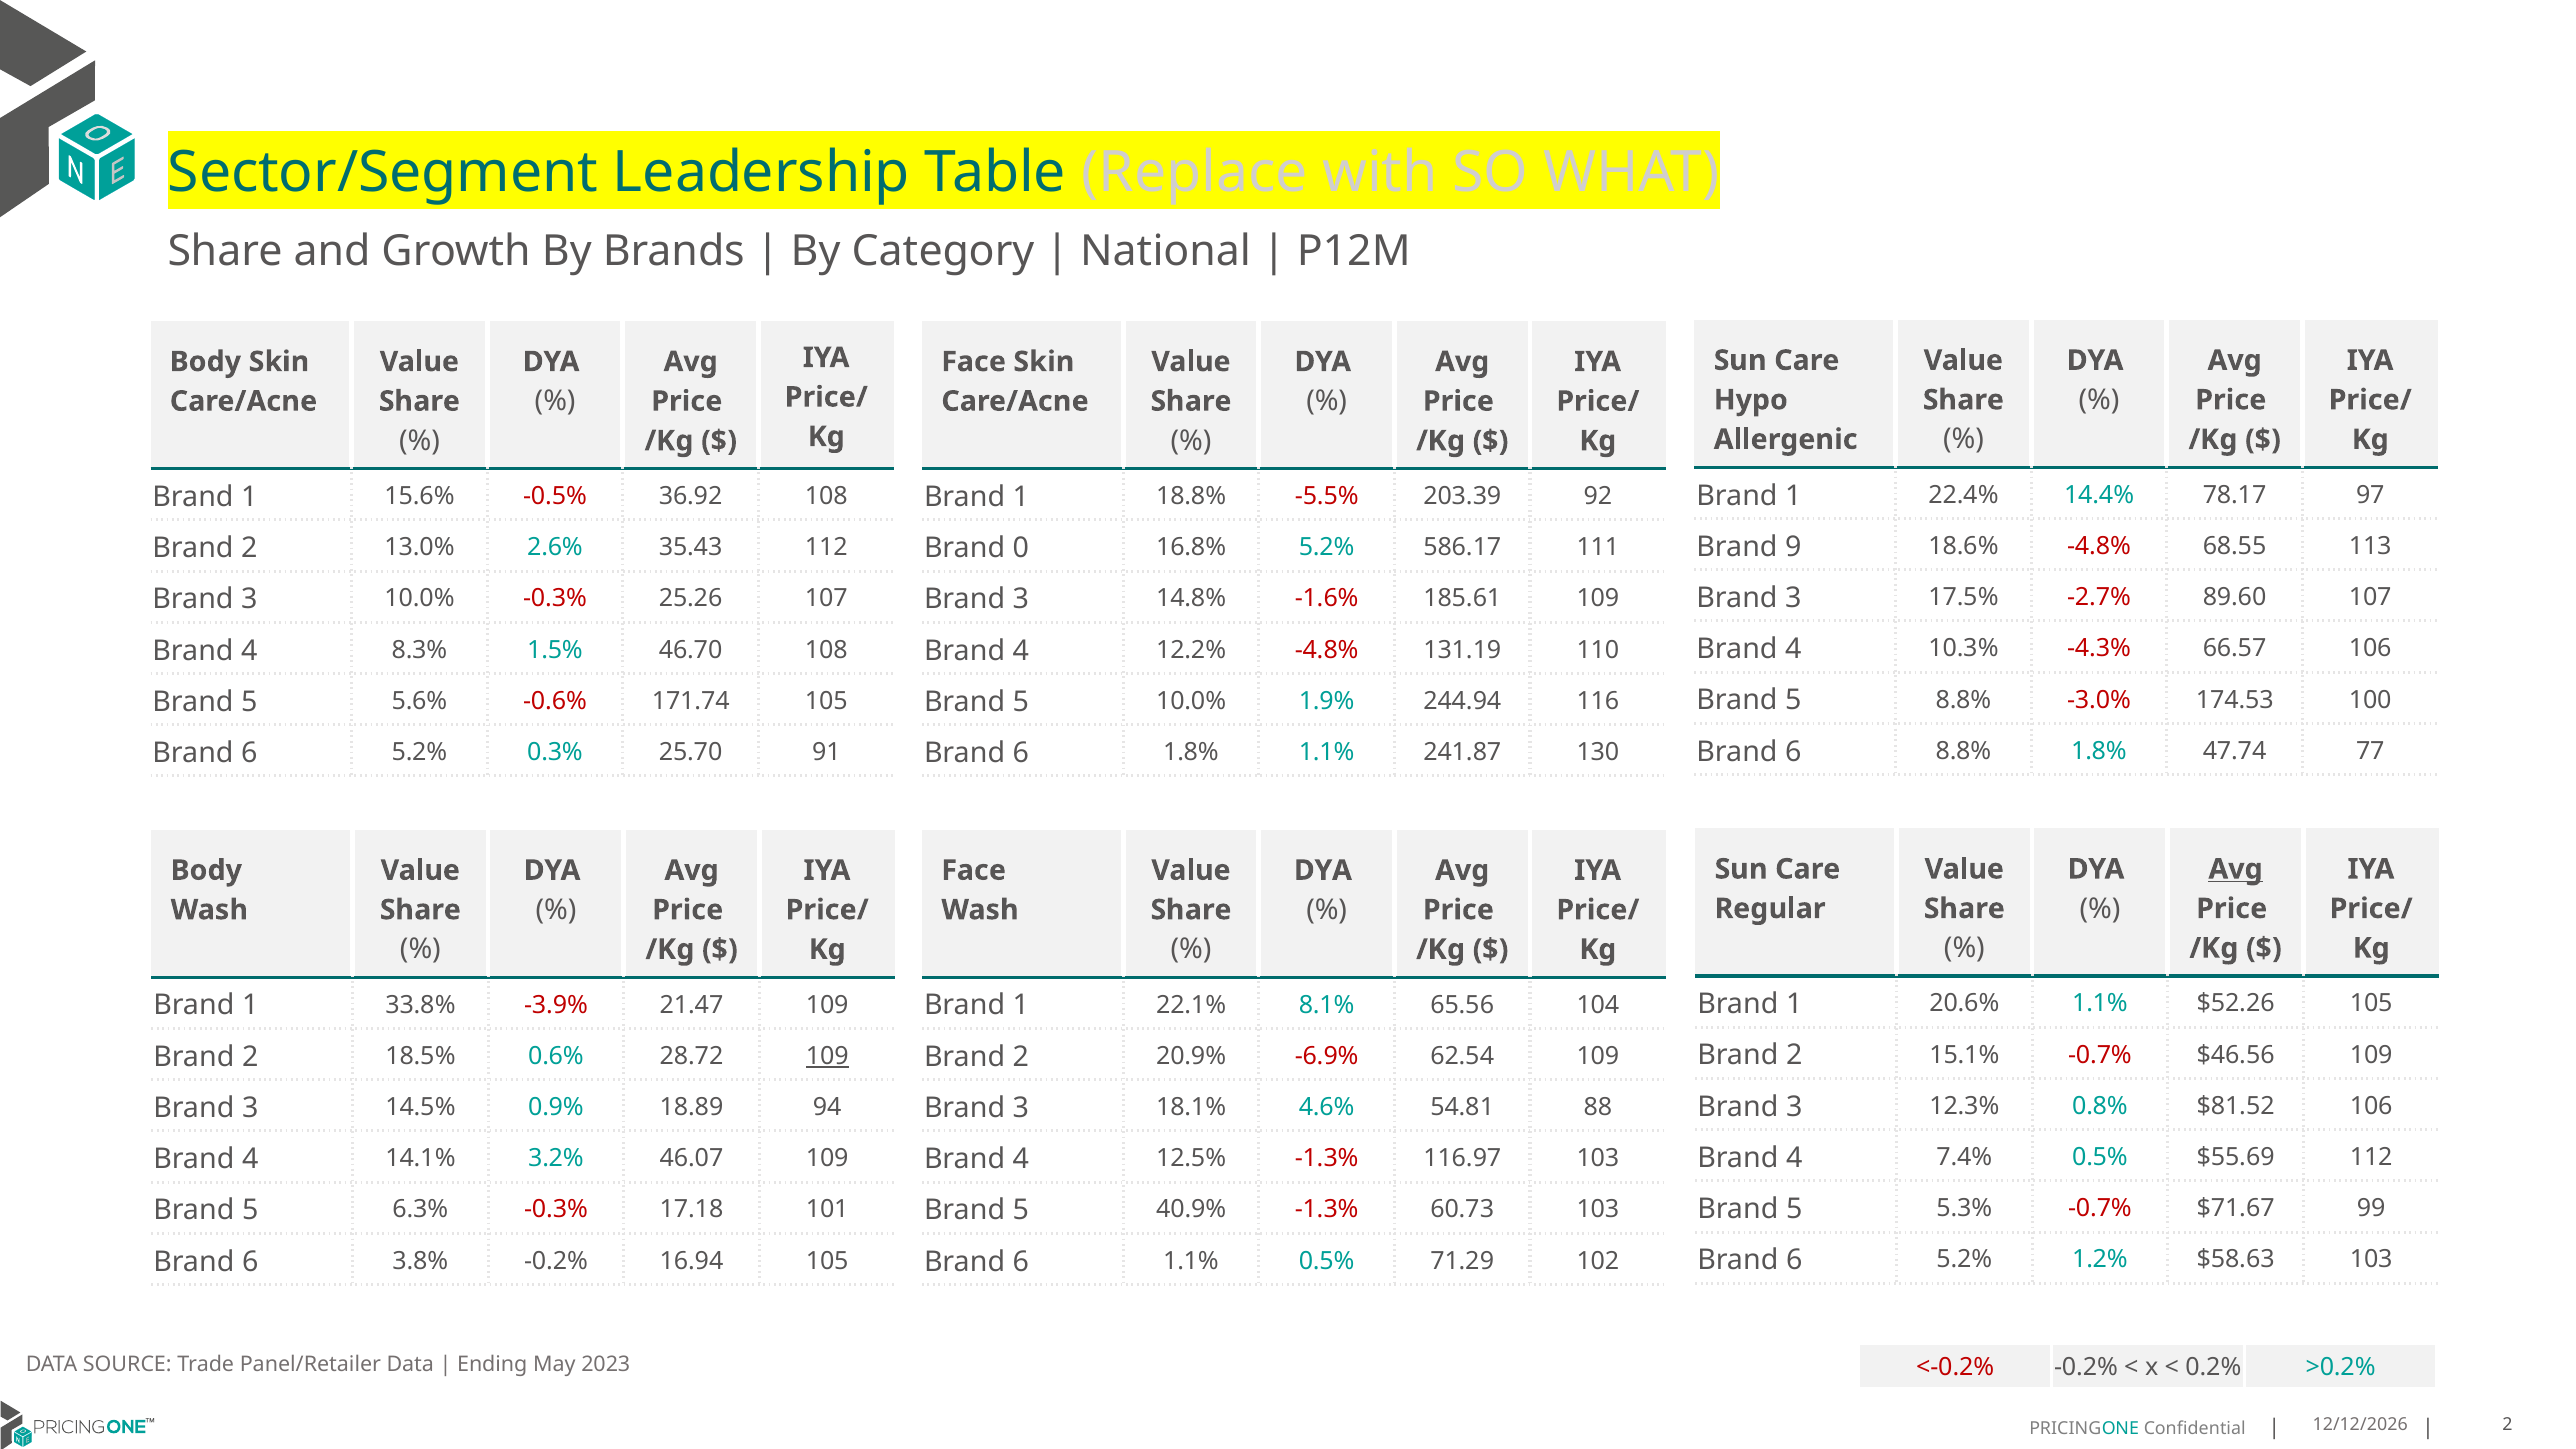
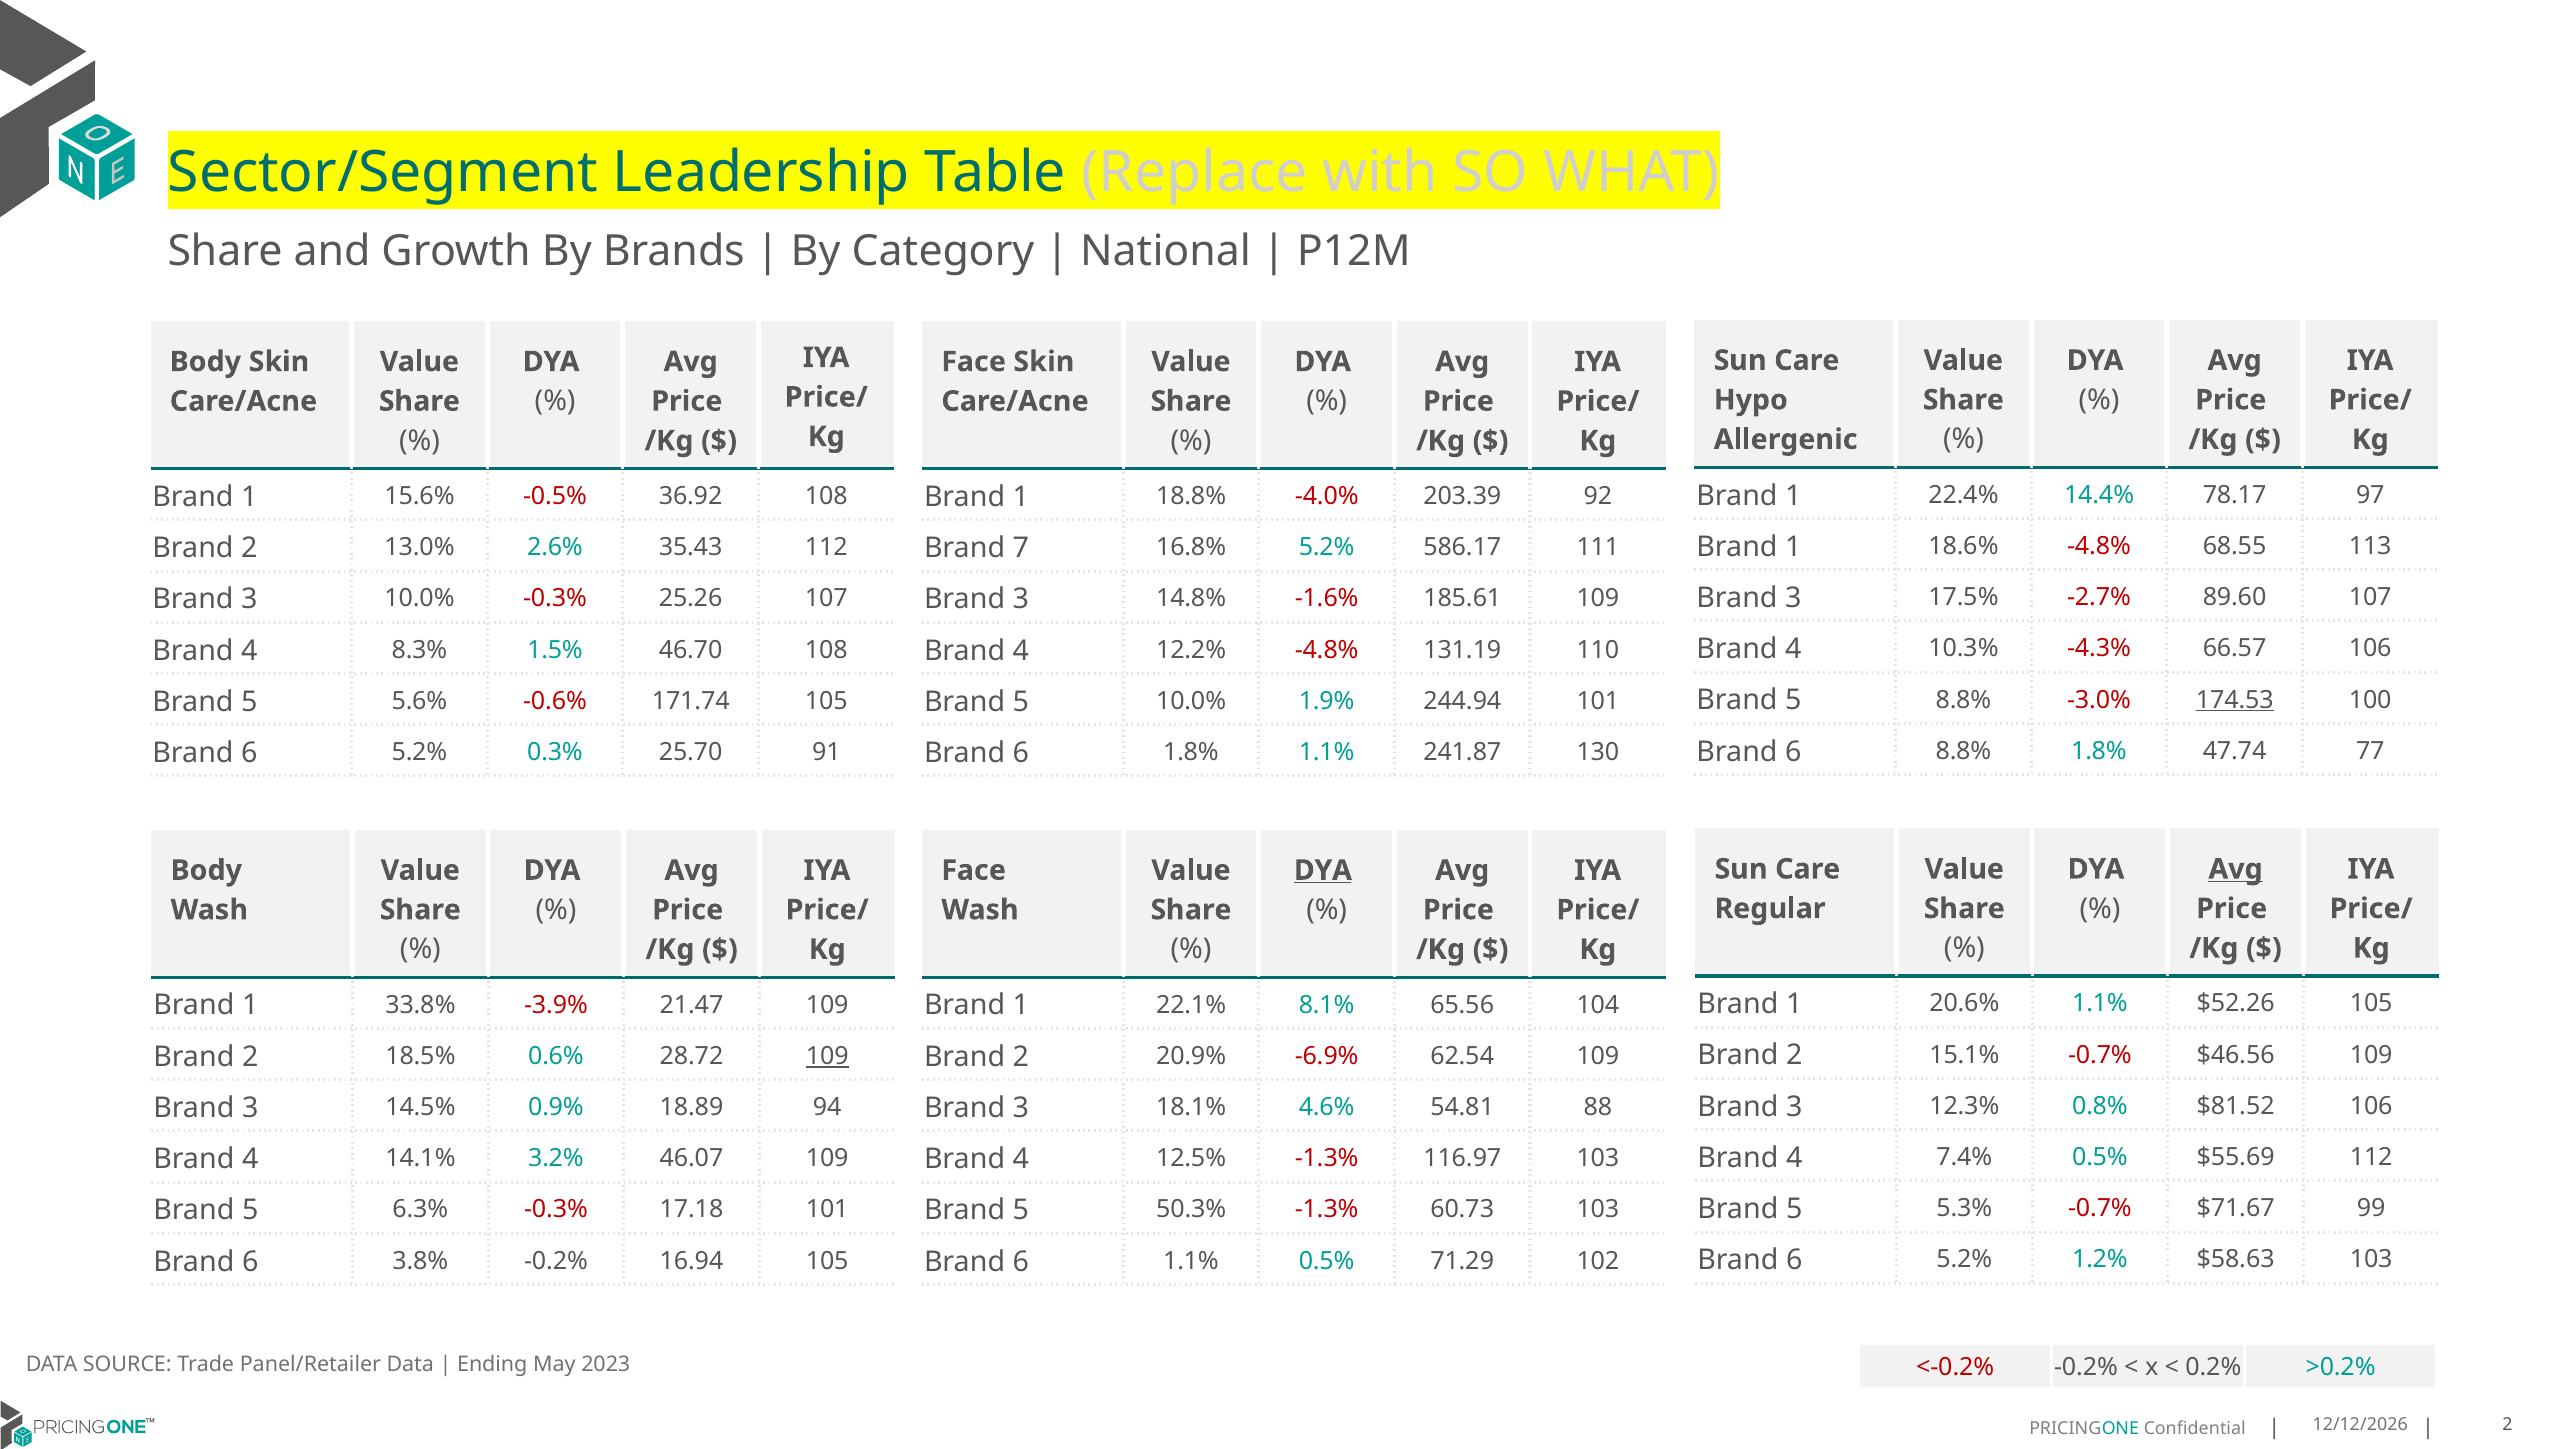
-5.5%: -5.5% -> -4.0% (1327, 496)
9: 9 -> 1 (1793, 547)
0: 0 -> 7 (1021, 548)
174.53 underline: none -> present (2235, 700)
244.94 116: 116 -> 101 (1598, 701)
DYA underline: none -> present (1323, 870)
40.9%: 40.9% -> 50.3% (1191, 1210)
